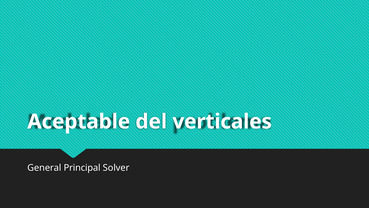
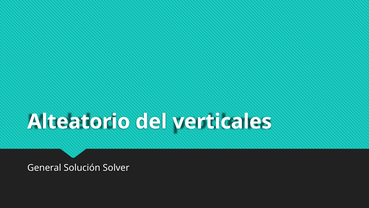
Aceptable: Aceptable -> Alteatorio (79, 121)
Principal: Principal -> Solución (82, 167)
